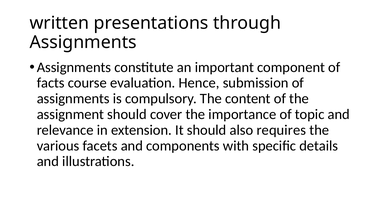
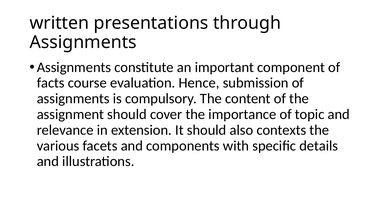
requires: requires -> contexts (281, 130)
